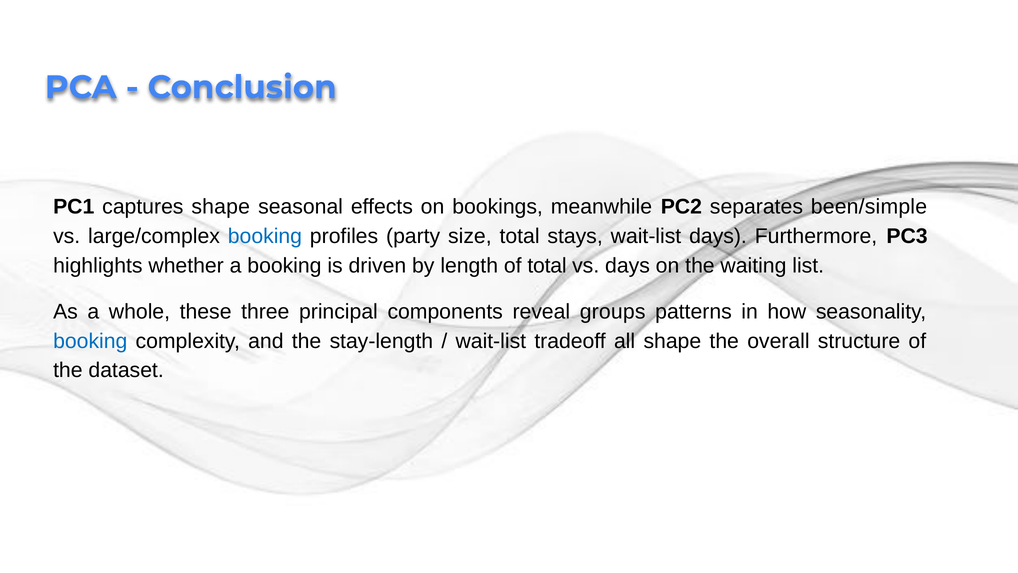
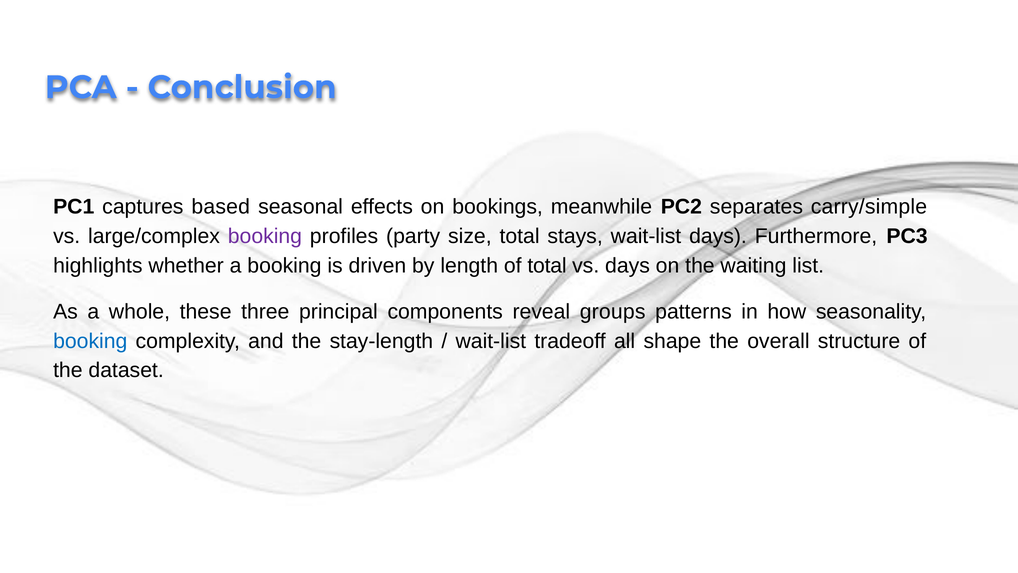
captures shape: shape -> based (221, 207)
been/simple: been/simple -> carry/simple (869, 207)
booking colour: blue -> purple (265, 236)
